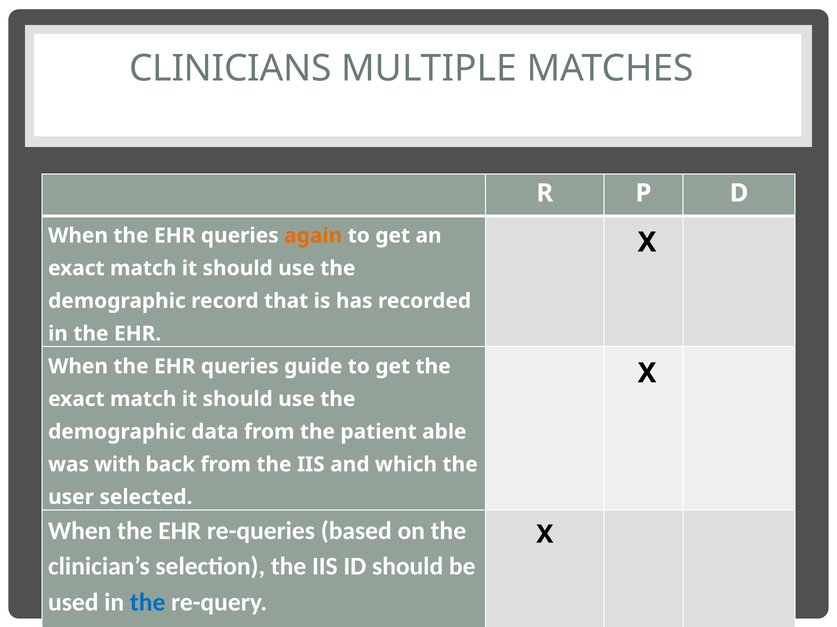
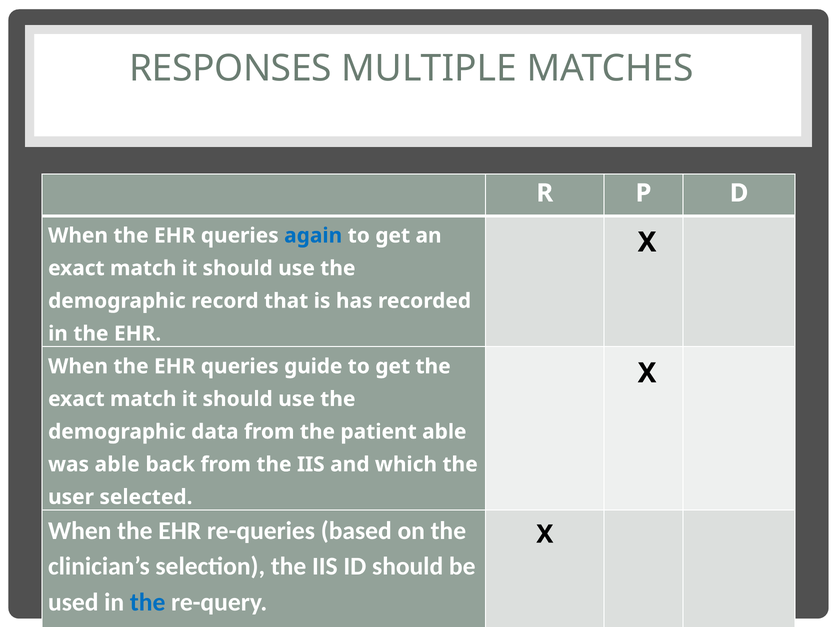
CLINICIANS: CLINICIANS -> RESPONSES (230, 68)
again colour: orange -> blue (313, 236)
was with: with -> able (117, 465)
